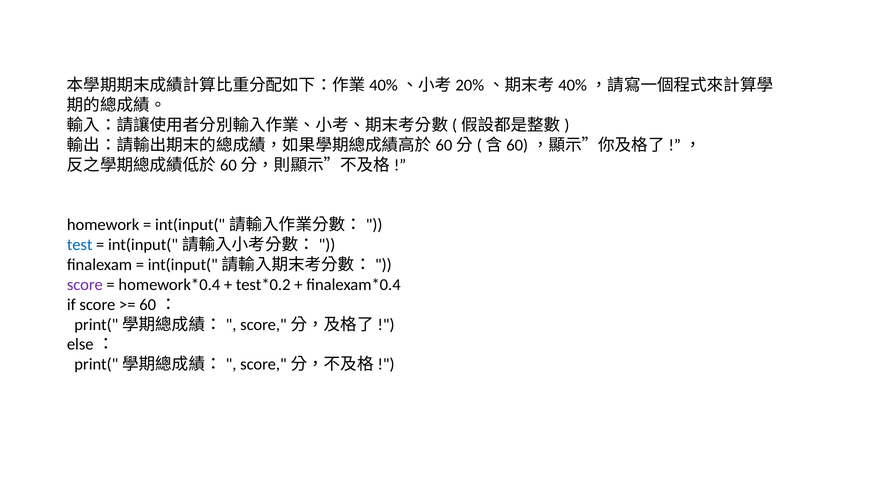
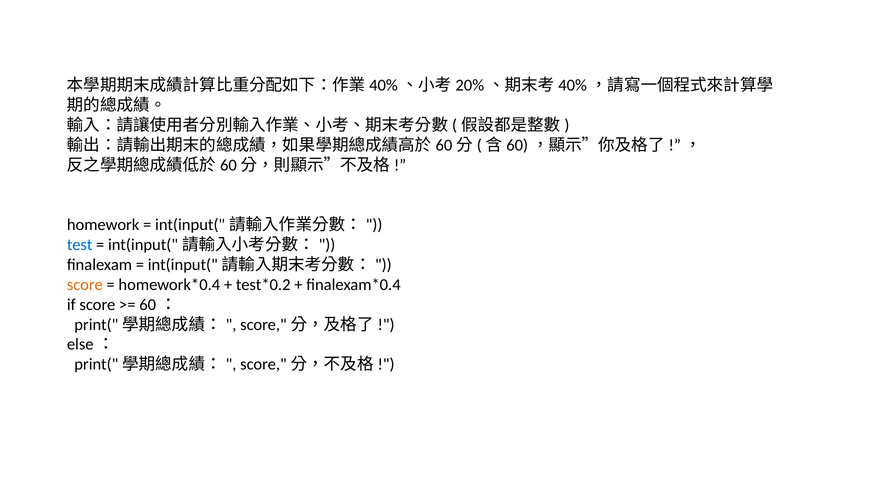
score colour: purple -> orange (85, 284)
